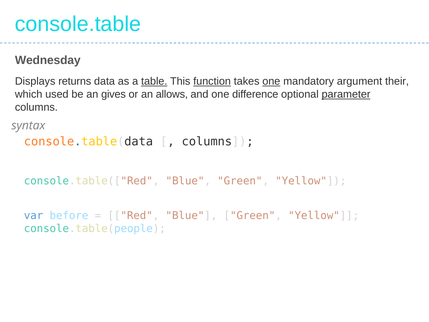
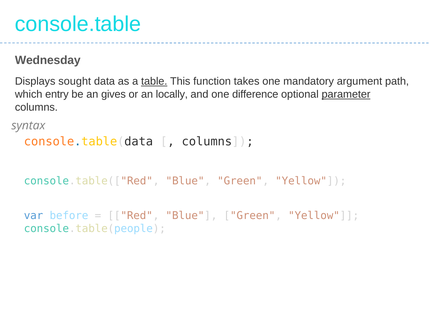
returns: returns -> sought (75, 81)
function underline: present -> none (212, 81)
one underline: present -> none (271, 81)
their: their -> path (397, 81)
used: used -> entry (57, 94)
allows: allows -> locally (172, 94)
